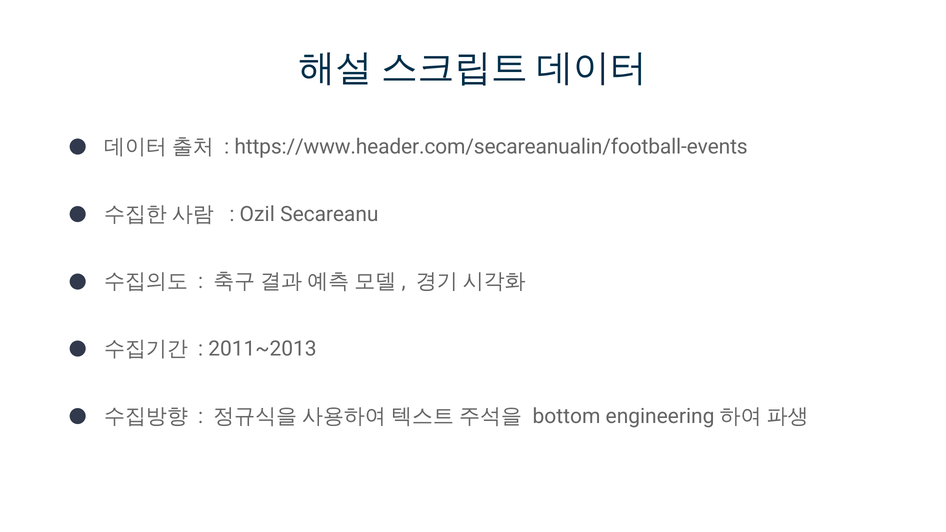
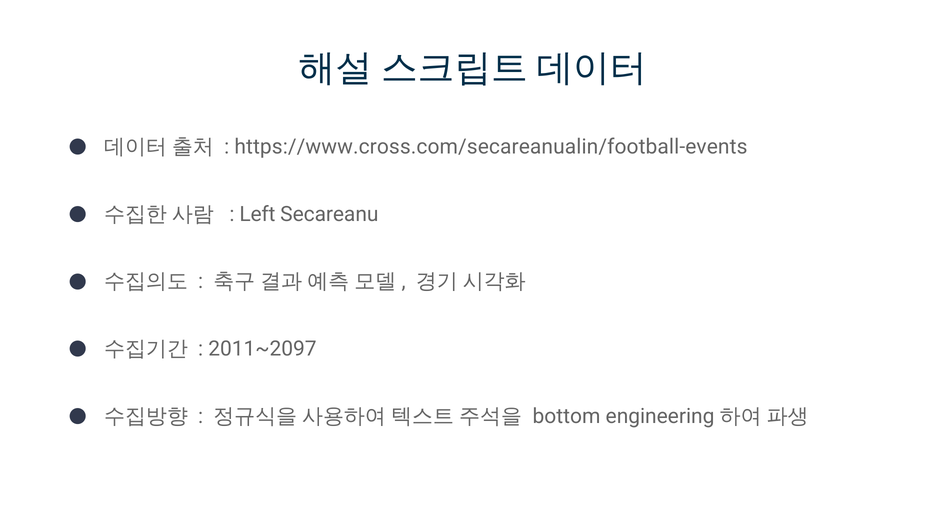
https://www.header.com/secareanualin/football-events: https://www.header.com/secareanualin/football-events -> https://www.cross.com/secareanualin/football-events (491, 147)
Ozil: Ozil -> Left (257, 214)
2011~2013: 2011~2013 -> 2011~2097 (262, 349)
